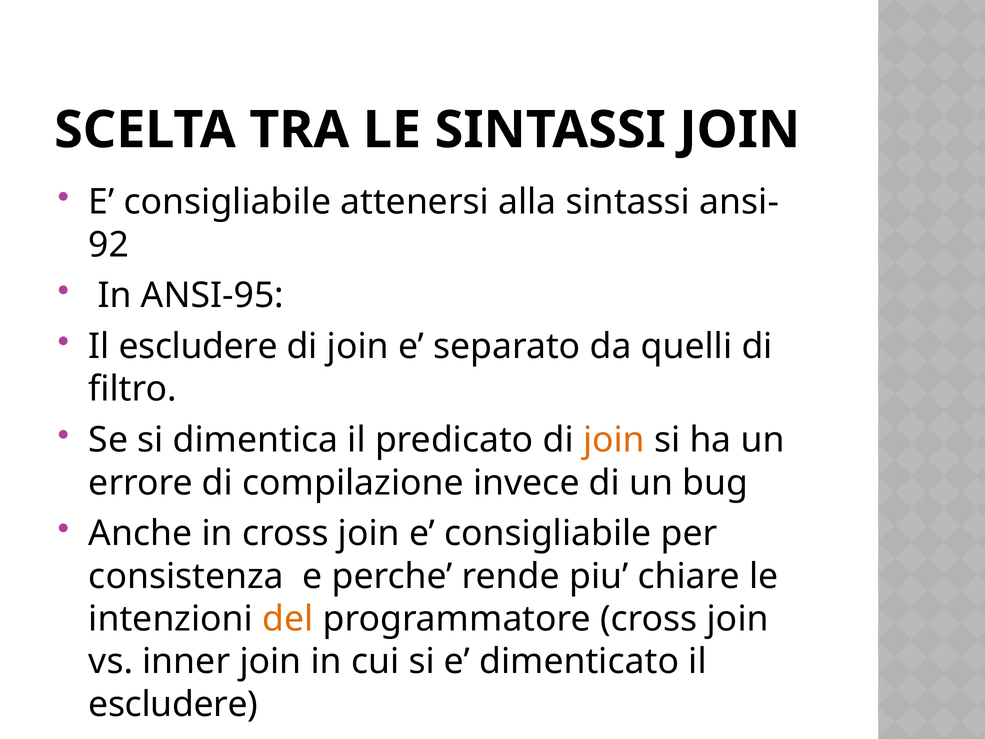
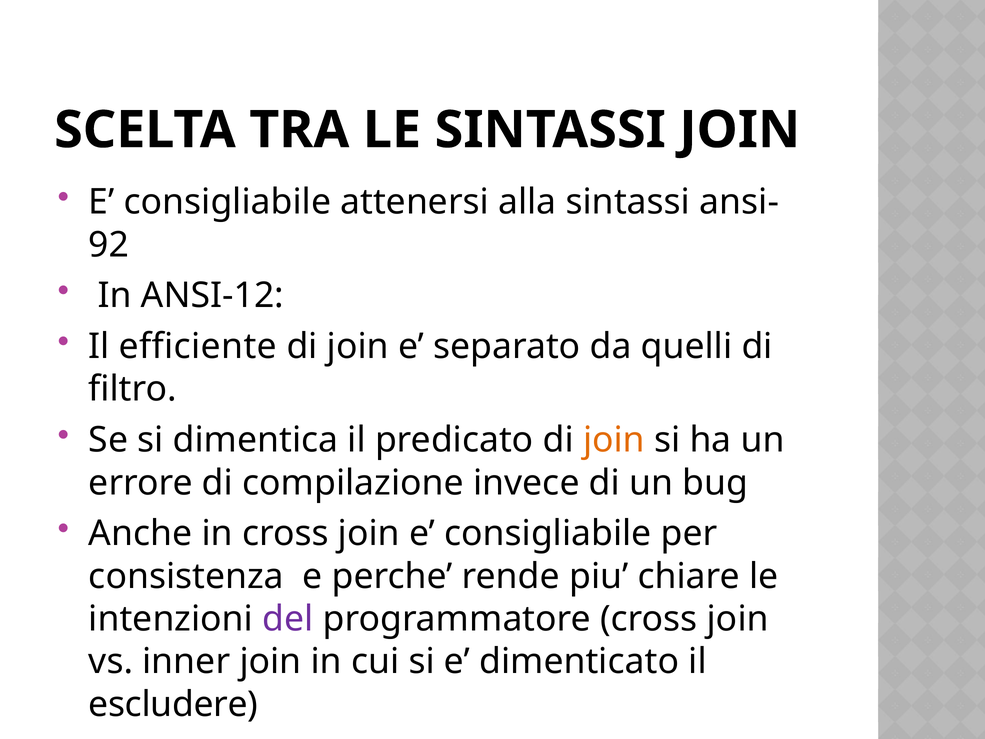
ANSI-95: ANSI-95 -> ANSI-12 (212, 296)
escludere: escludere -> efficiente (198, 346)
del colour: orange -> purple (288, 619)
